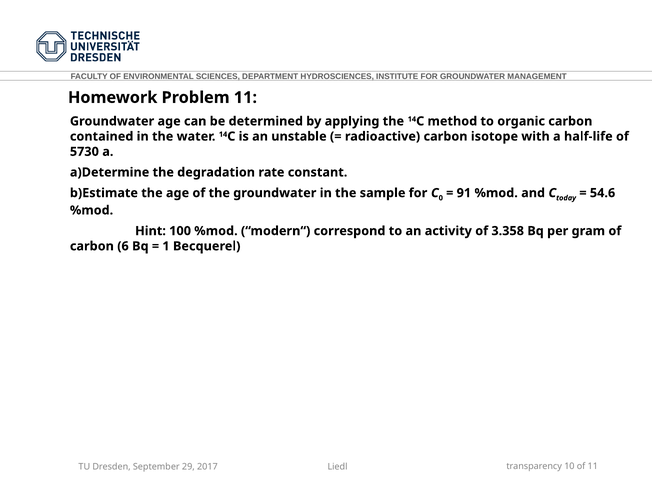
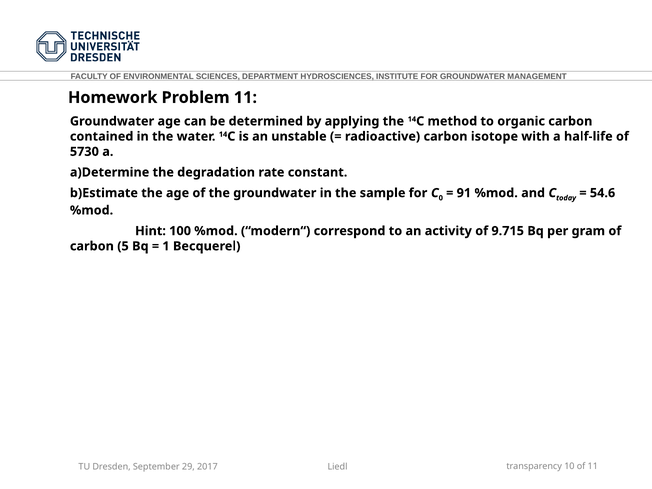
3.358: 3.358 -> 9.715 (508, 231)
6: 6 -> 5 (123, 246)
